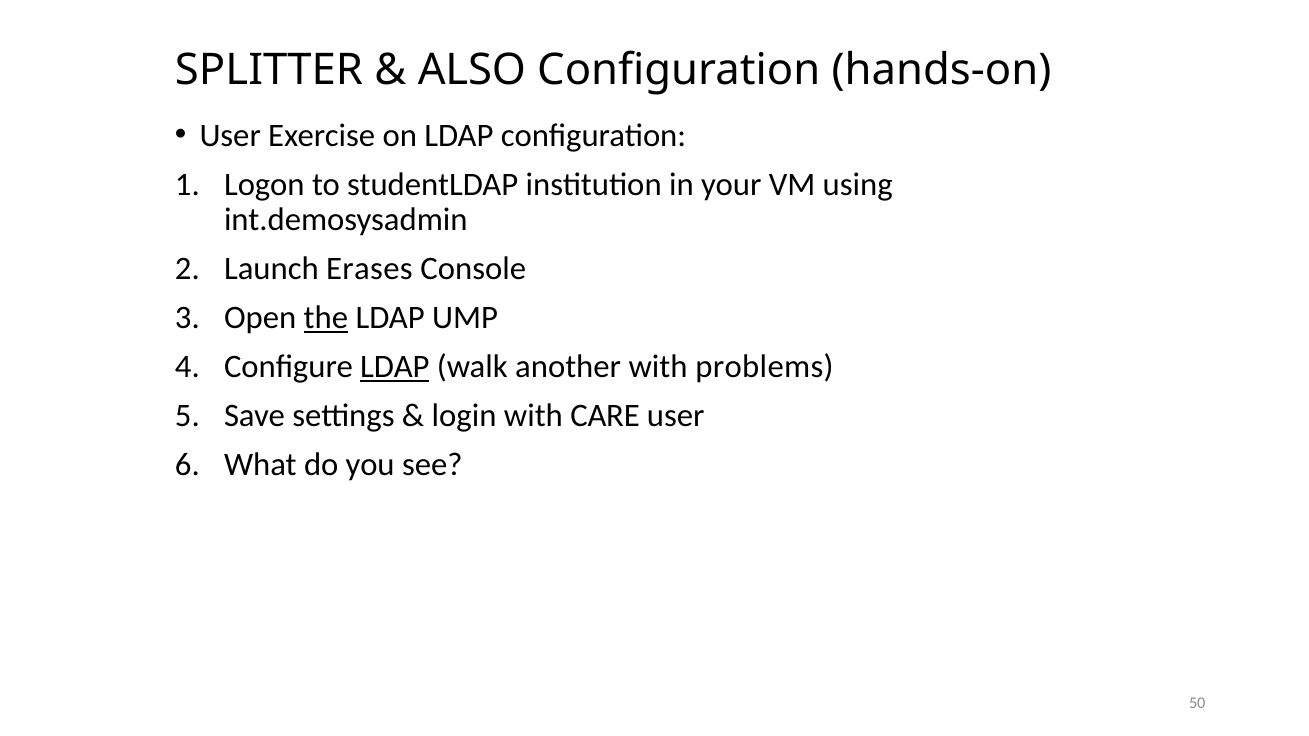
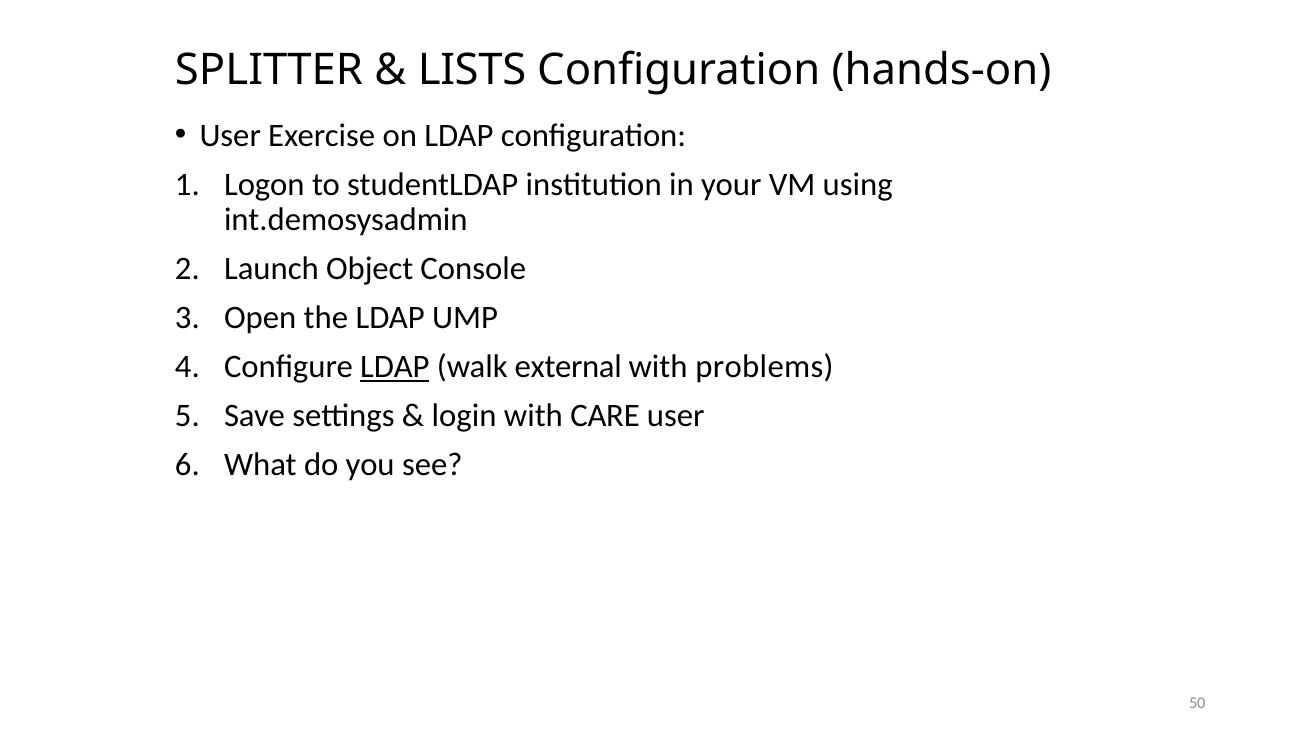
ALSO: ALSO -> LISTS (472, 71)
Erases: Erases -> Object (370, 269)
the underline: present -> none (326, 318)
another: another -> external (568, 367)
